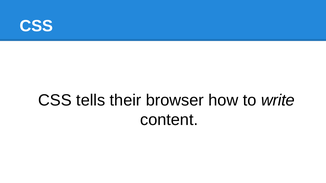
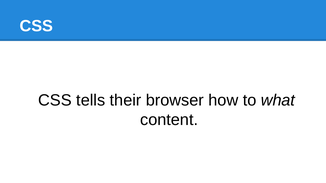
write: write -> what (278, 101)
